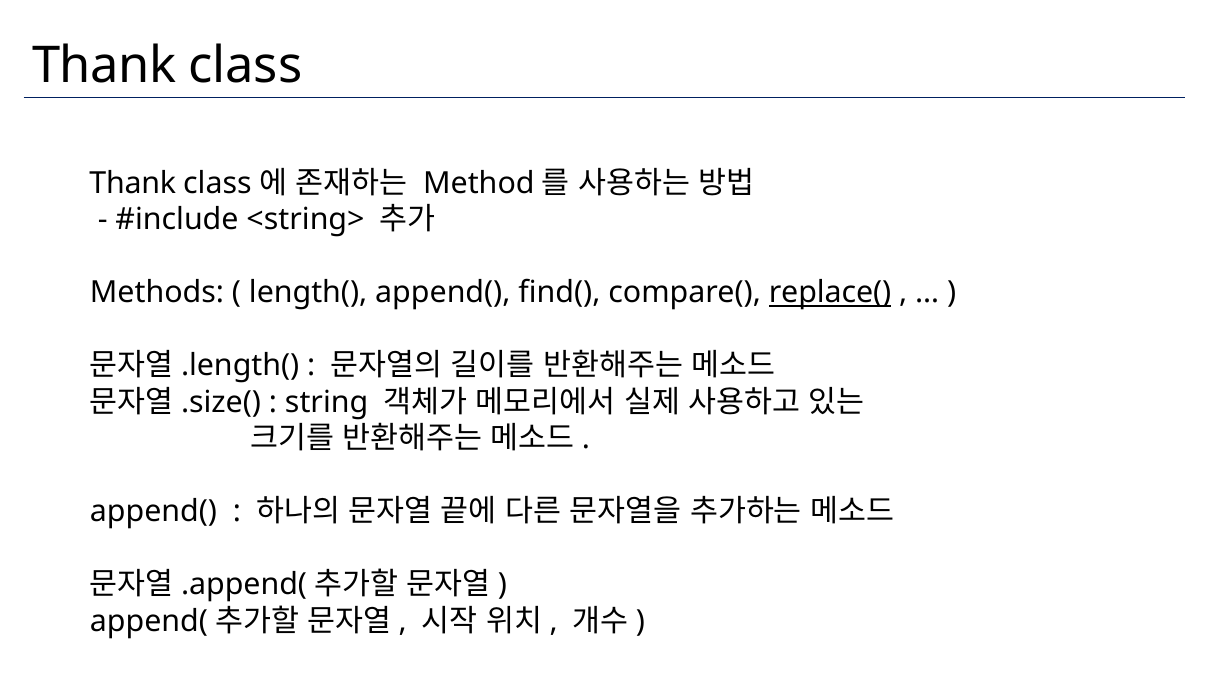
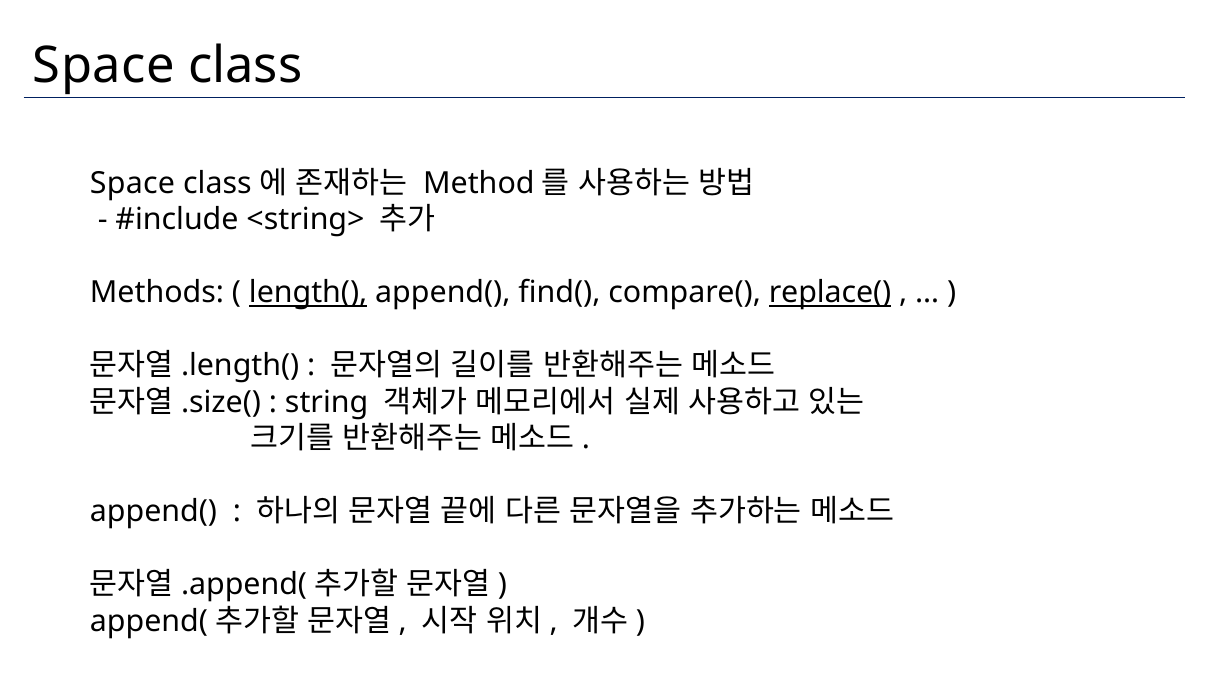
Thank: Thank -> Space (104, 66)
Thank: Thank -> Space (132, 183)
length( underline: none -> present (308, 293)
